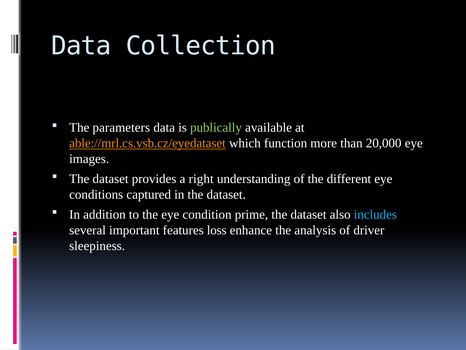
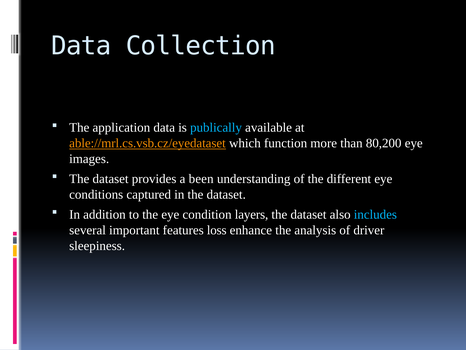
parameters: parameters -> application (121, 127)
publically colour: light green -> light blue (216, 127)
20,000: 20,000 -> 80,200 (384, 143)
right: right -> been (201, 179)
prime: prime -> layers (252, 214)
